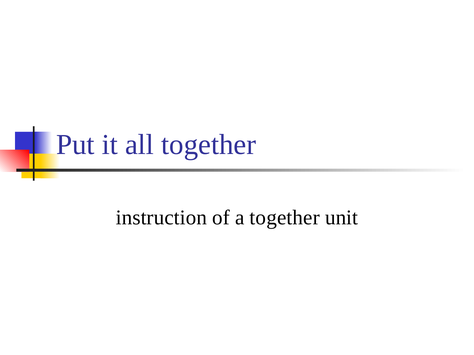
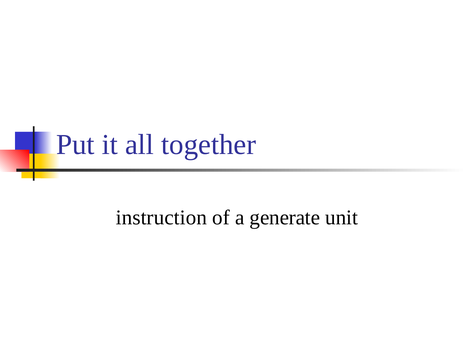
a together: together -> generate (285, 218)
